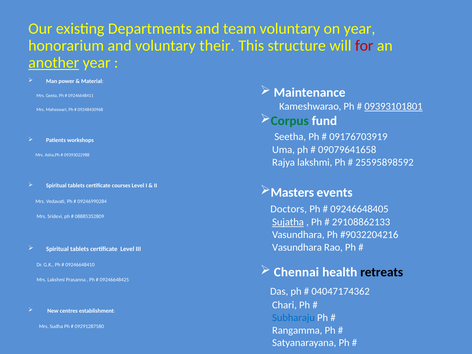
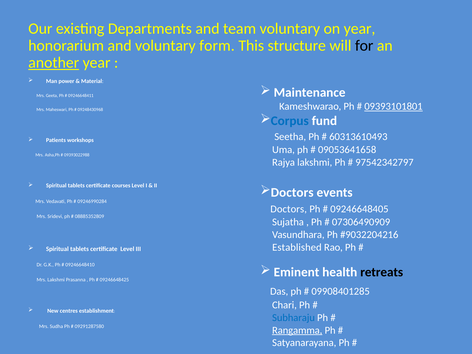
their: their -> form (217, 46)
for colour: red -> black (364, 46)
Corpus colour: green -> blue (290, 121)
09176703919: 09176703919 -> 60313610493 (358, 137)
09079641658: 09079641658 -> 09053641658 (347, 150)
25595898592: 25595898592 -> 97542342797 (385, 162)
Masters: Masters -> Doctors (292, 192)
Sujatha underline: present -> none (288, 222)
29108862133: 29108862133 -> 07306490909 (361, 222)
Vasundhara: Vasundhara -> Established (297, 247)
Chennai: Chennai -> Eminent (297, 272)
04047174362: 04047174362 -> 09908401285 (341, 292)
Rangamma underline: none -> present (297, 330)
